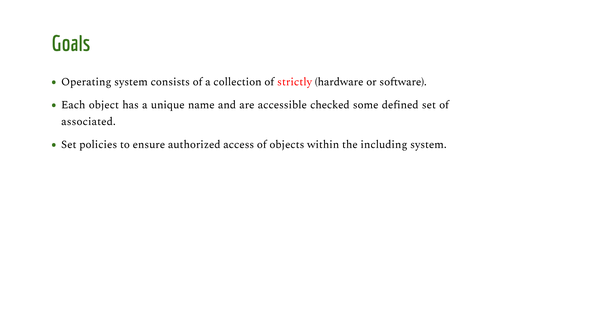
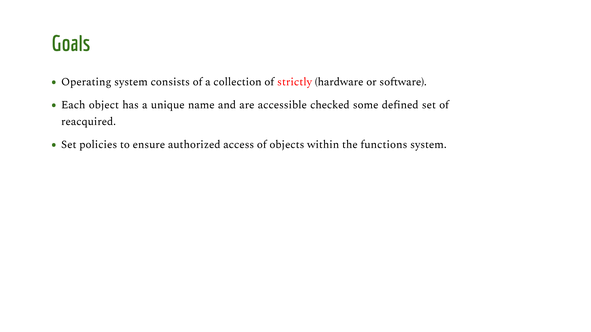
associated: associated -> reacquired (89, 122)
including: including -> functions (384, 145)
